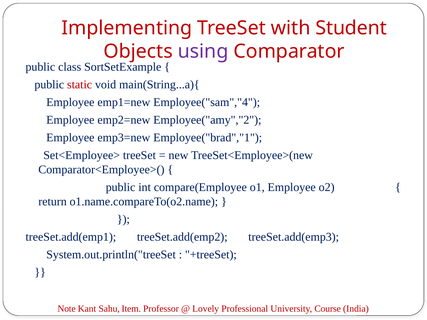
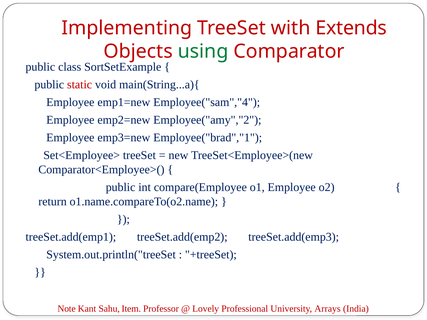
Student: Student -> Extends (351, 28)
using colour: purple -> green (203, 52)
Course: Course -> Arrays (328, 309)
